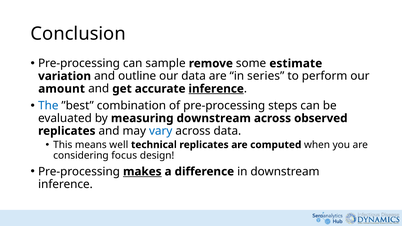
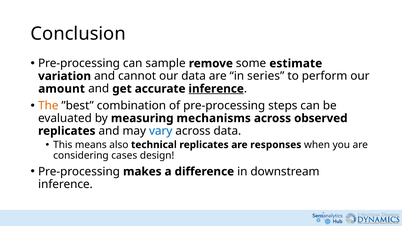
outline: outline -> cannot (137, 76)
The colour: blue -> orange (48, 106)
measuring downstream: downstream -> mechanisms (214, 118)
well: well -> also (119, 145)
computed: computed -> responses (276, 145)
focus: focus -> cases (124, 156)
makes underline: present -> none (142, 172)
